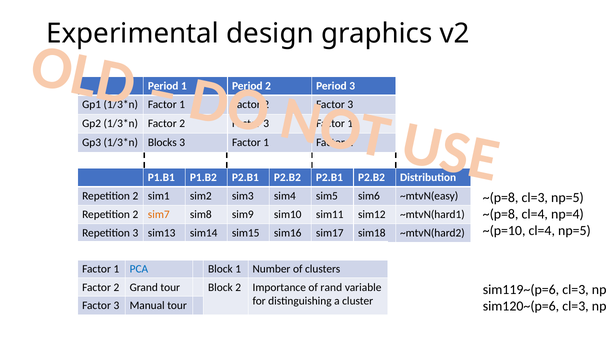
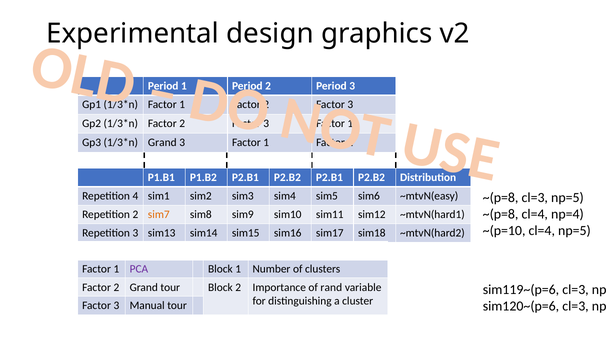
Blocks: Blocks -> Grand (162, 143)
2: 2 -> 4 (135, 196)
PCA colour: blue -> purple (139, 269)
